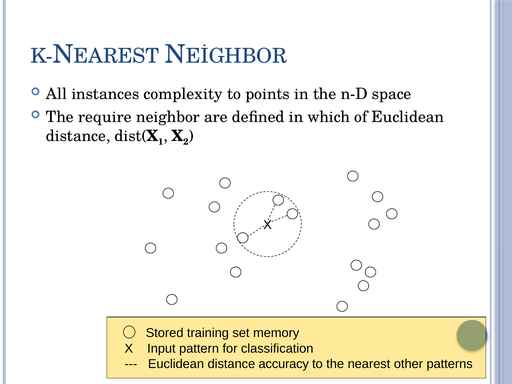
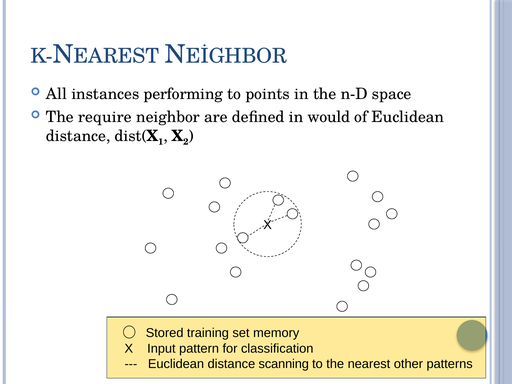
complexity: complexity -> performing (183, 94)
which: which -> would (329, 117)
accuracy: accuracy -> scanning (284, 364)
